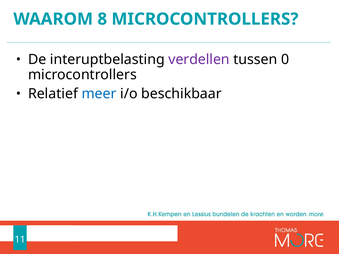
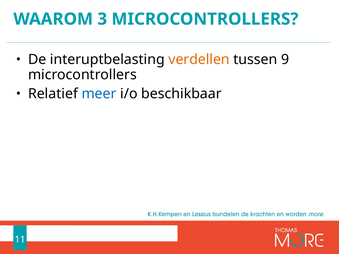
8: 8 -> 3 (102, 19)
verdellen colour: purple -> orange (199, 60)
0: 0 -> 9 (285, 60)
